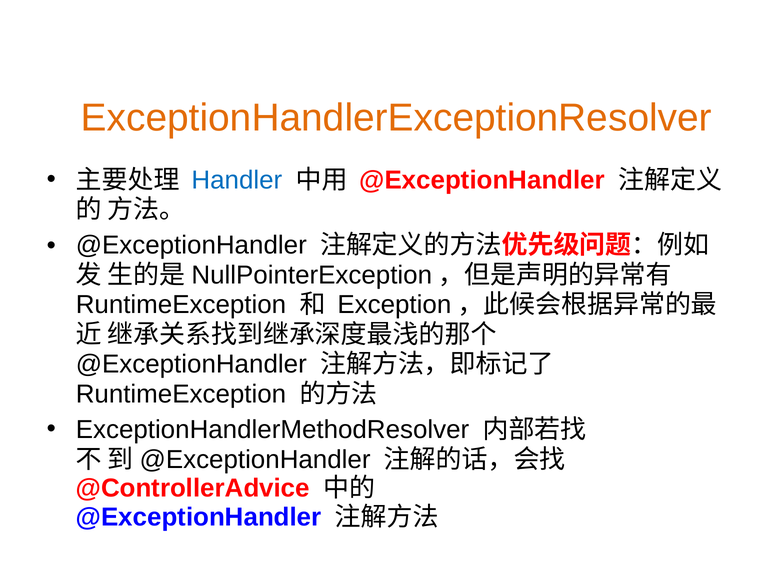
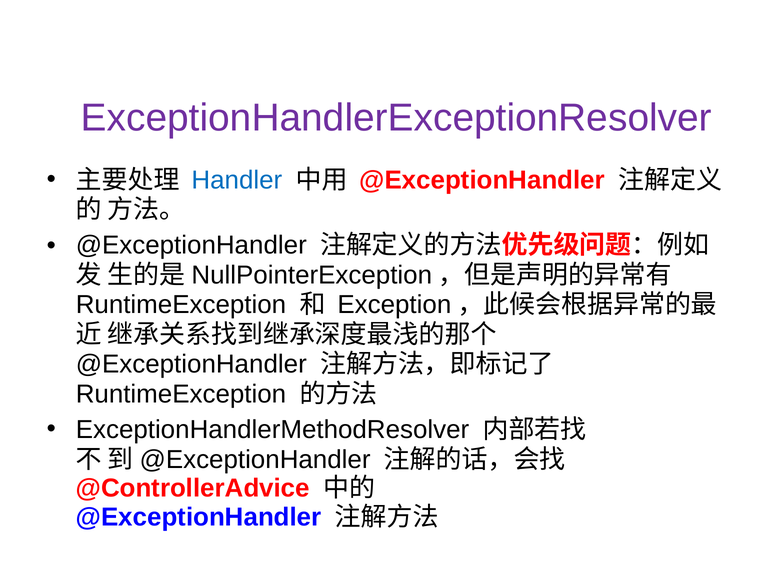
ExceptionHandlerExceptionResolver colour: orange -> purple (396, 118)
